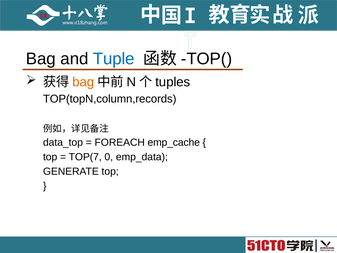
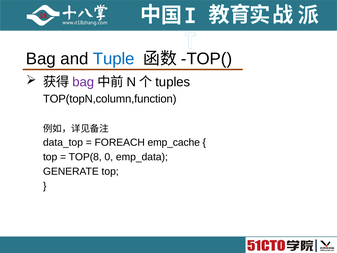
bag colour: orange -> purple (83, 82)
TOP(topN,column,records: TOP(topN,column,records -> TOP(topN,column,function (110, 99)
TOP(7: TOP(7 -> TOP(8 (85, 157)
